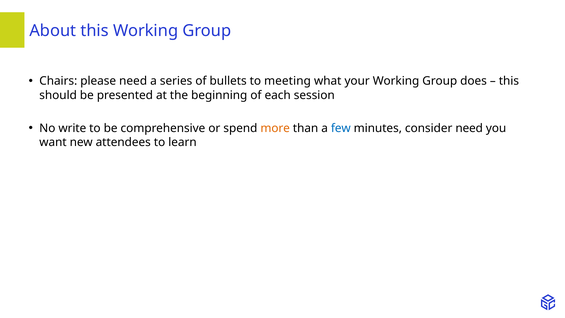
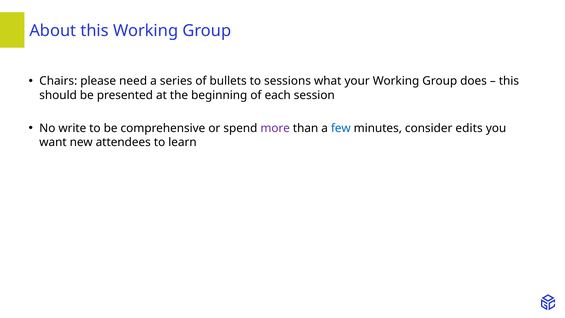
meeting: meeting -> sessions (288, 81)
more colour: orange -> purple (275, 128)
consider need: need -> edits (469, 128)
